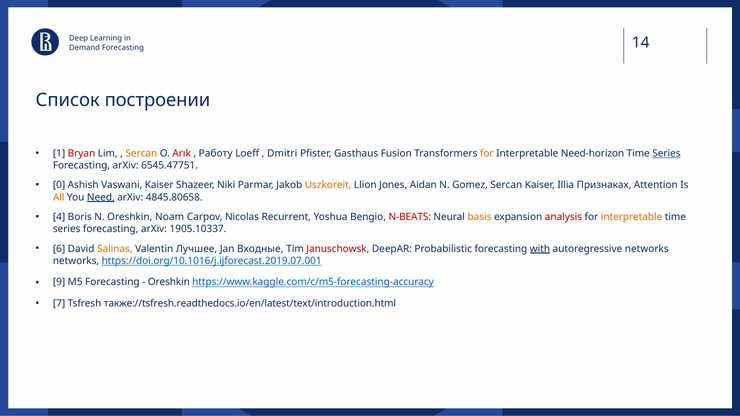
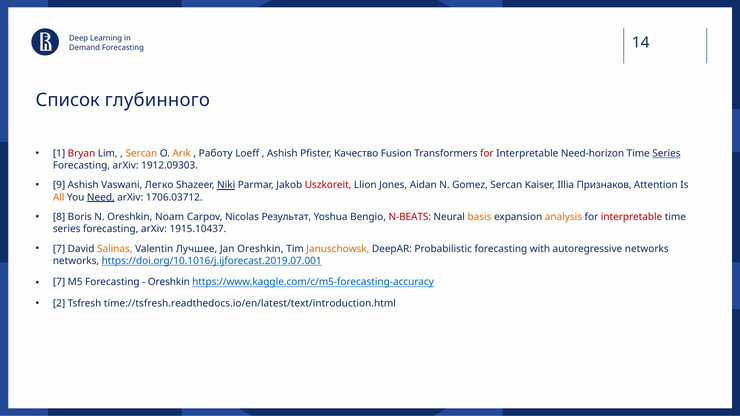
построении: построении -> глубинного (157, 100)
Arık colour: red -> orange (182, 154)
Dmitri: Dmitri -> Ashish (282, 154)
Gasthaus: Gasthaus -> Качество (356, 154)
for colour: orange -> red (487, 154)
6545.47751: 6545.47751 -> 1912.09303 (170, 166)
0: 0 -> 9 (59, 185)
Vaswani Kaiser: Kaiser -> Легко (159, 185)
Niki underline: none -> present (226, 185)
Uszkoreit colour: orange -> red (328, 185)
Признаках: Признаках -> Признаков (604, 185)
4845.80658: 4845.80658 -> 1706.03712 (174, 197)
4: 4 -> 8 (59, 217)
Recurrent: Recurrent -> Результат (286, 217)
analysis colour: red -> orange (563, 217)
interpretable colour: orange -> red (632, 217)
1905.10337: 1905.10337 -> 1915.10437 (198, 229)
6: 6 -> 7 (59, 249)
Jan Входные: Входные -> Oreshkin (260, 249)
Januschowsk colour: red -> orange (338, 249)
with underline: present -> none (540, 249)
9: 9 -> 7 (59, 282)
7: 7 -> 2 (59, 304)
также://tsfresh.readthedocs.io/en/latest/text/introduction.html: также://tsfresh.readthedocs.io/en/latest/text/introduction.html -> time://tsfresh.readthedocs.io/en/latest/text/introduction.html (250, 304)
